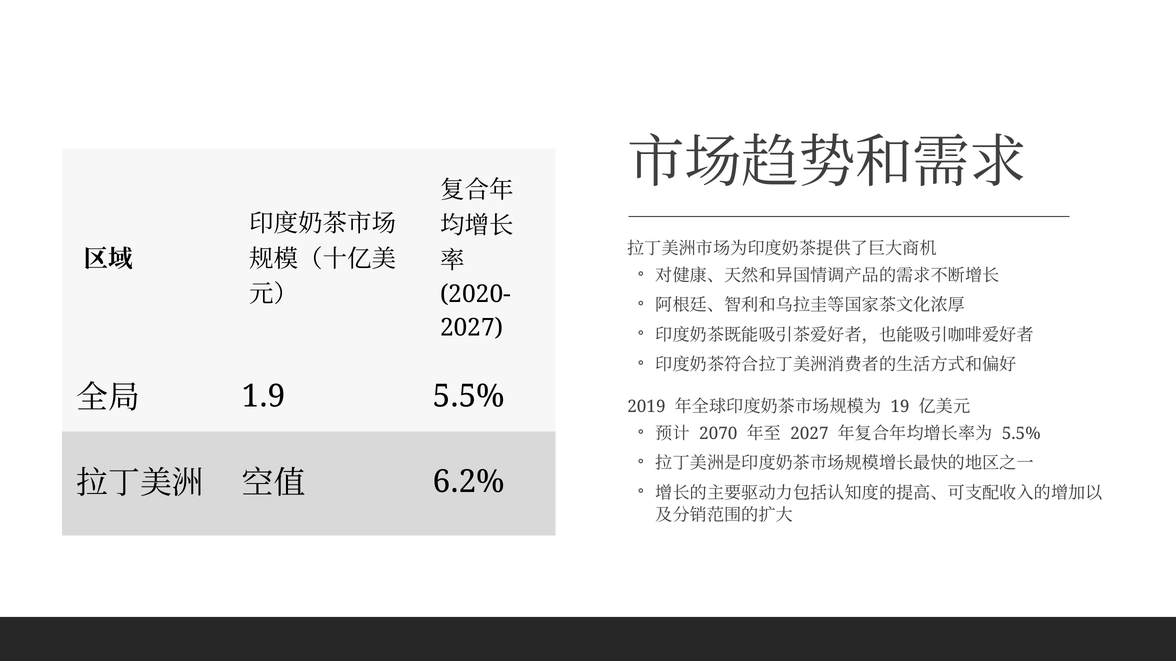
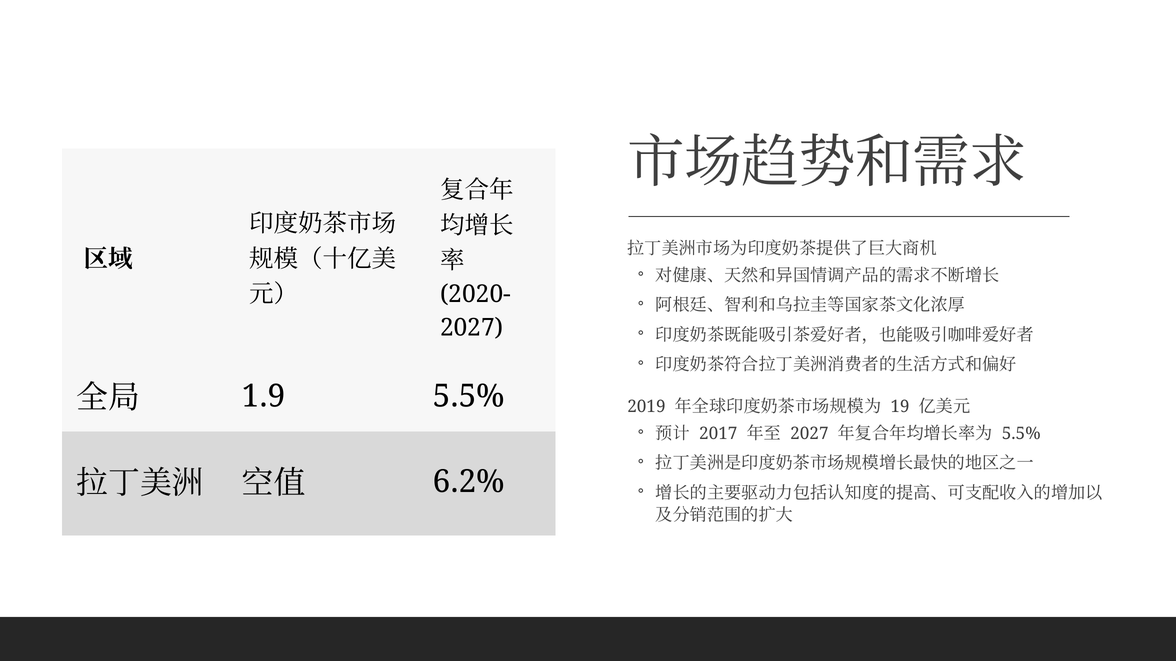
2070: 2070 -> 2017 (718, 434)
